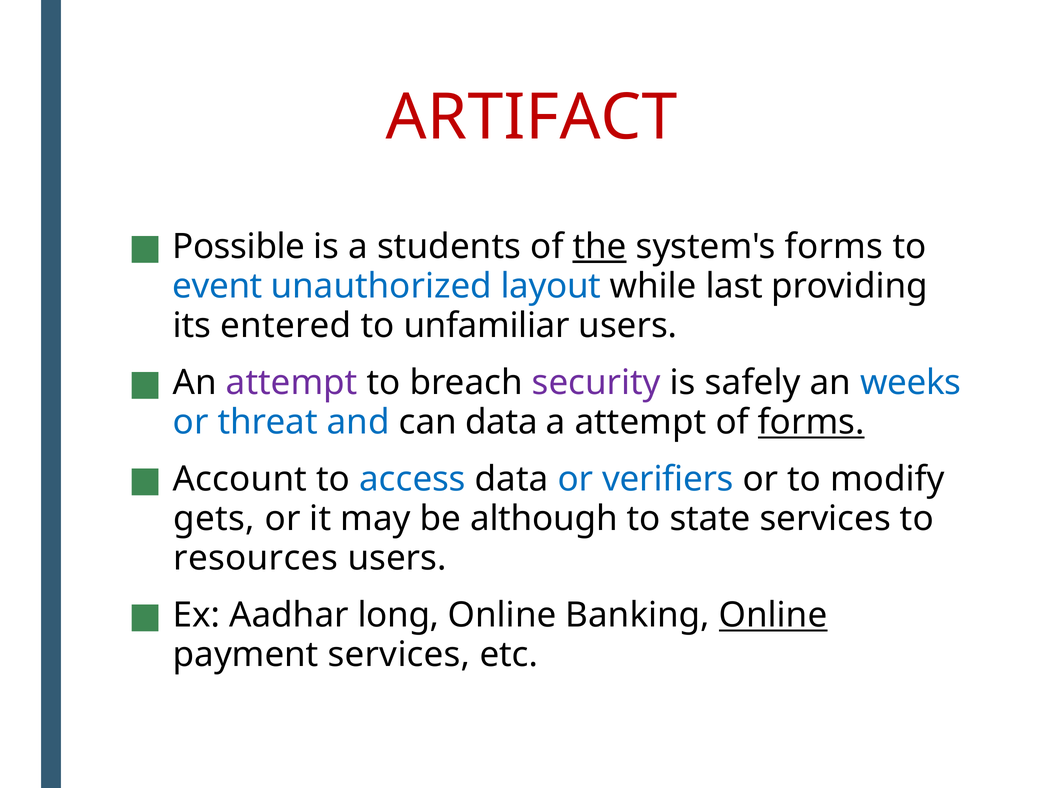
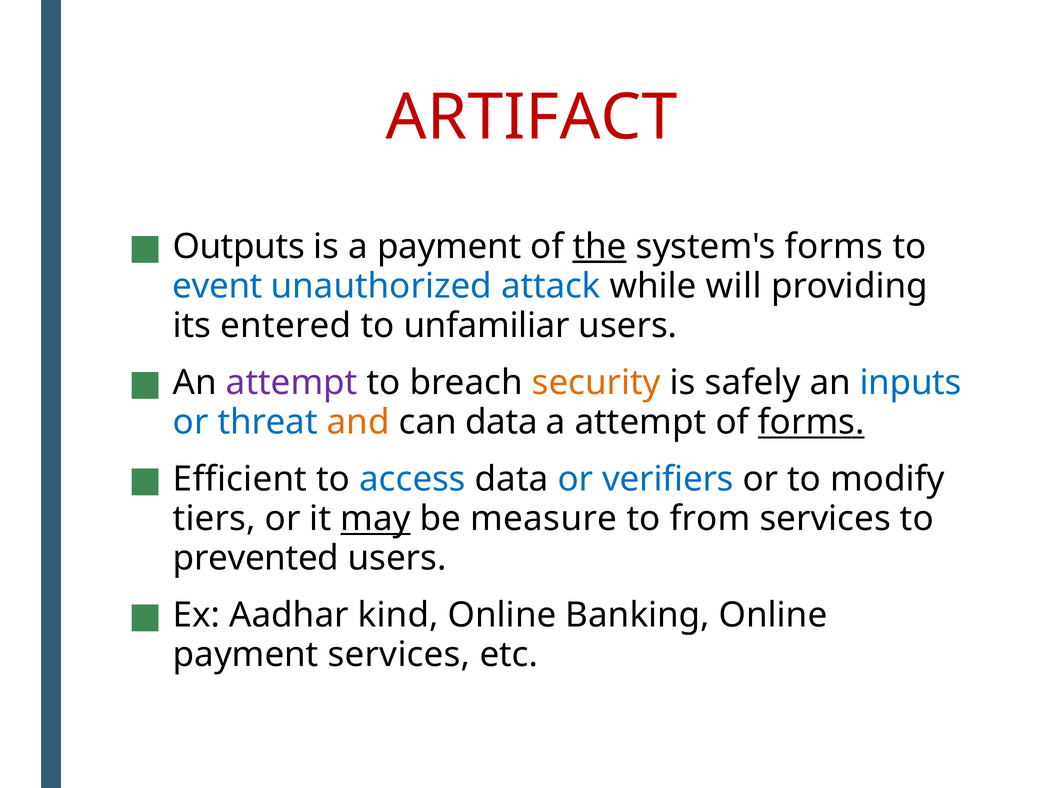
Possible: Possible -> Outputs (239, 247)
a students: students -> payment (449, 247)
layout: layout -> attack (551, 286)
last: last -> will (734, 286)
security colour: purple -> orange (596, 383)
weeks: weeks -> inputs (911, 383)
and colour: blue -> orange (358, 422)
Account: Account -> Efficient (240, 479)
gets: gets -> tiers (214, 519)
may underline: none -> present (375, 519)
although: although -> measure (544, 519)
state: state -> from (710, 519)
resources: resources -> prevented (256, 558)
long: long -> kind (398, 616)
Online underline: present -> none (773, 616)
